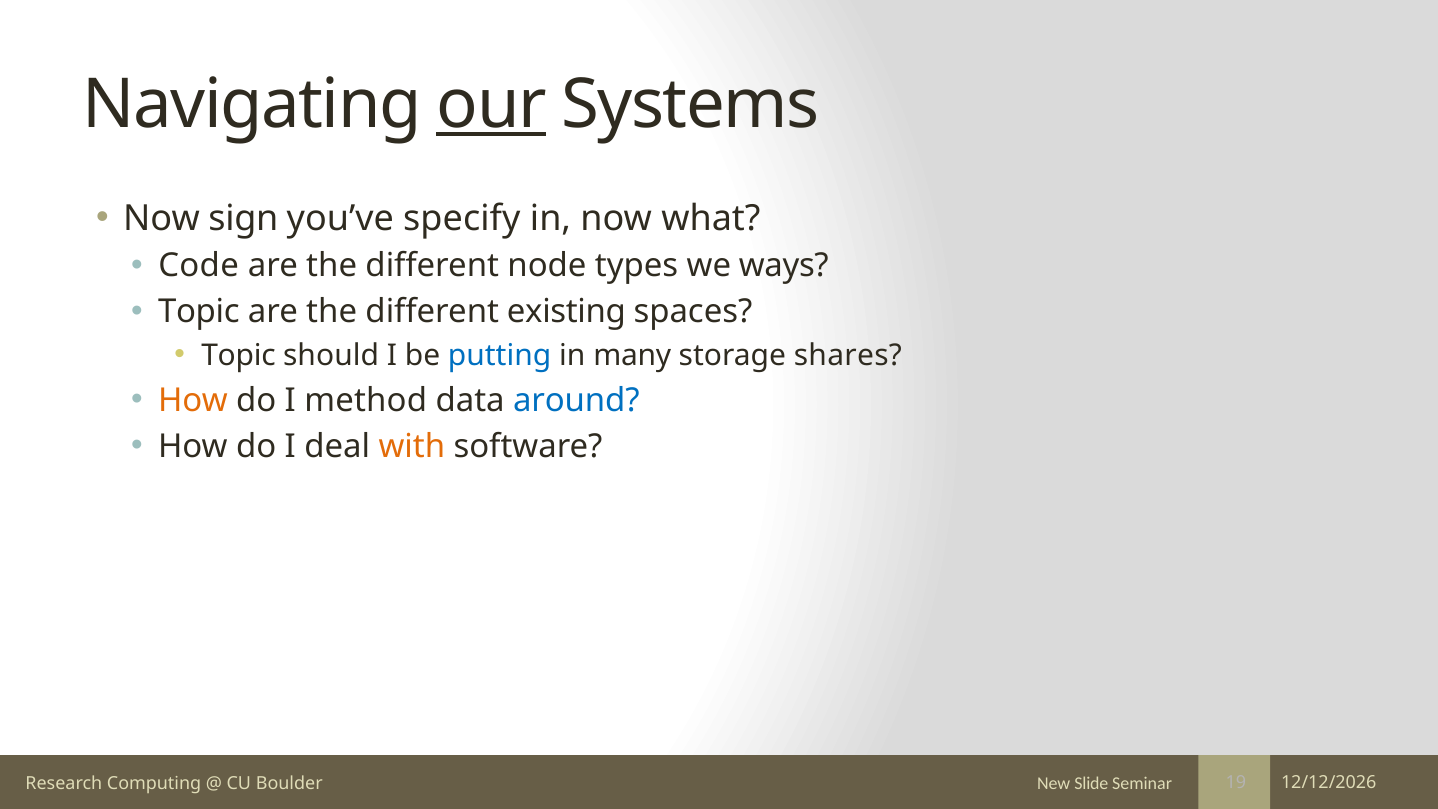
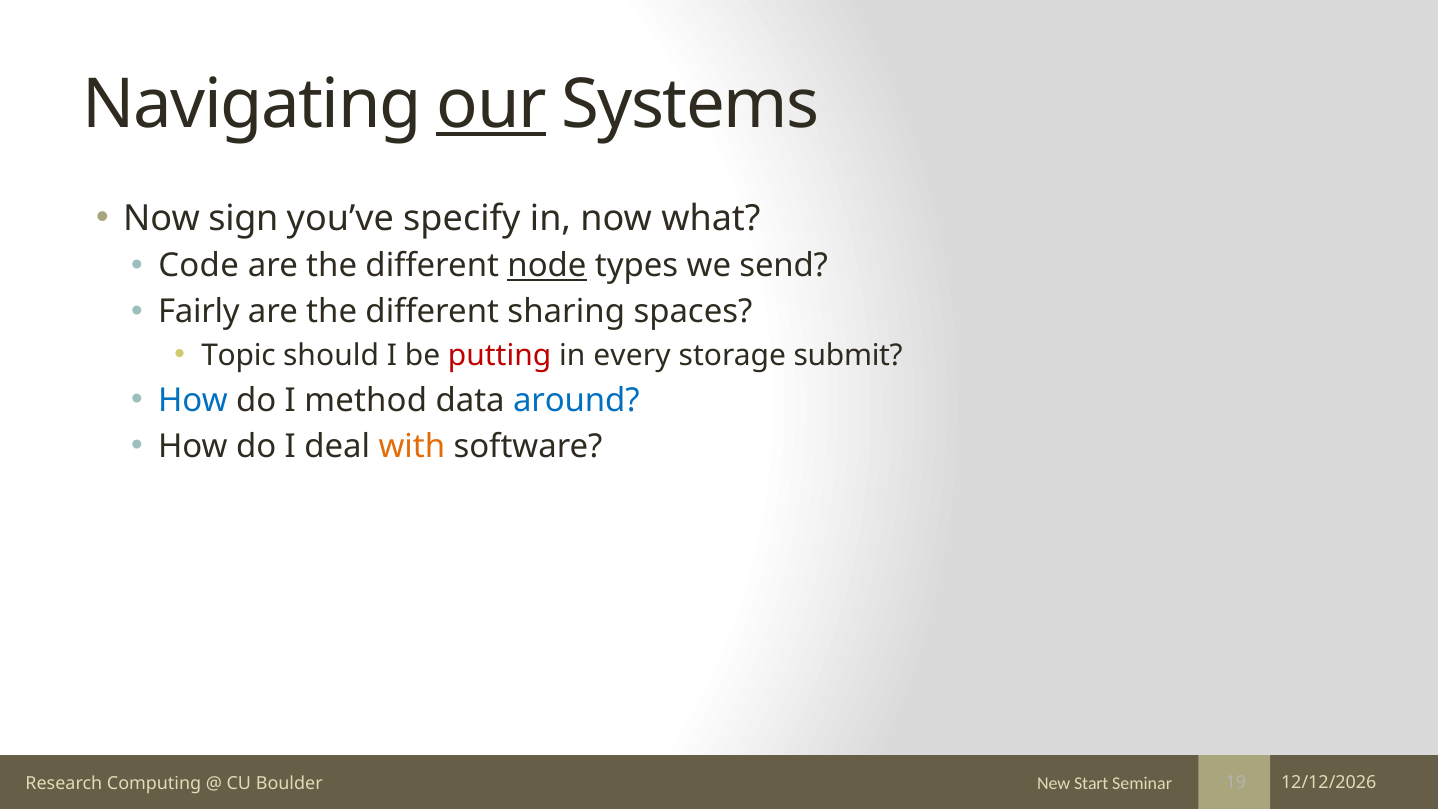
node underline: none -> present (547, 266)
ways: ways -> send (784, 266)
Topic: Topic -> Fairly (199, 312)
existing: existing -> sharing (566, 312)
putting colour: blue -> red (500, 356)
many: many -> every (632, 356)
shares: shares -> submit (848, 356)
How colour: orange -> blue (193, 400)
Slide: Slide -> Start (1091, 783)
